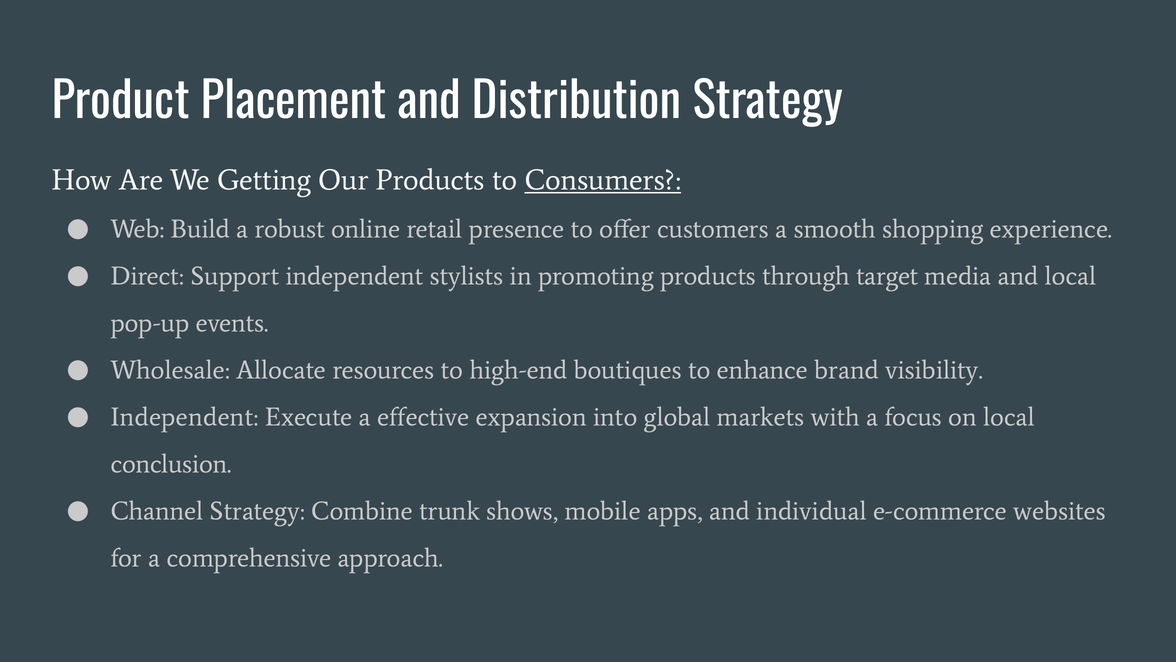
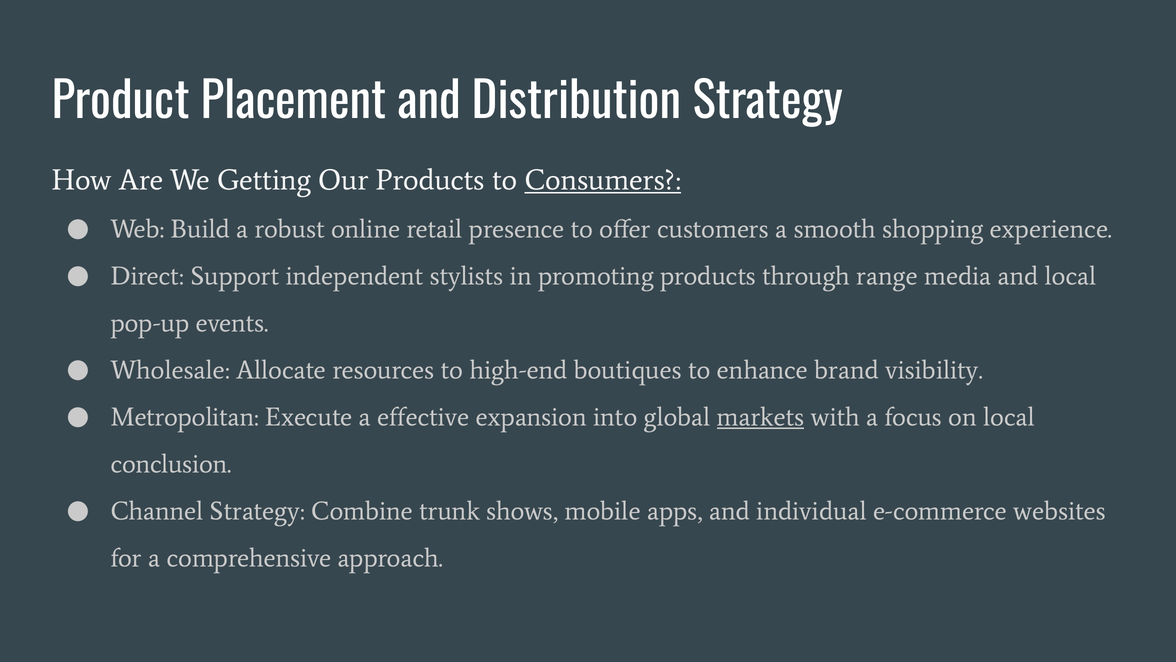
target: target -> range (887, 276)
Independent: Independent -> Metropolitan (185, 417)
markets underline: none -> present (761, 417)
